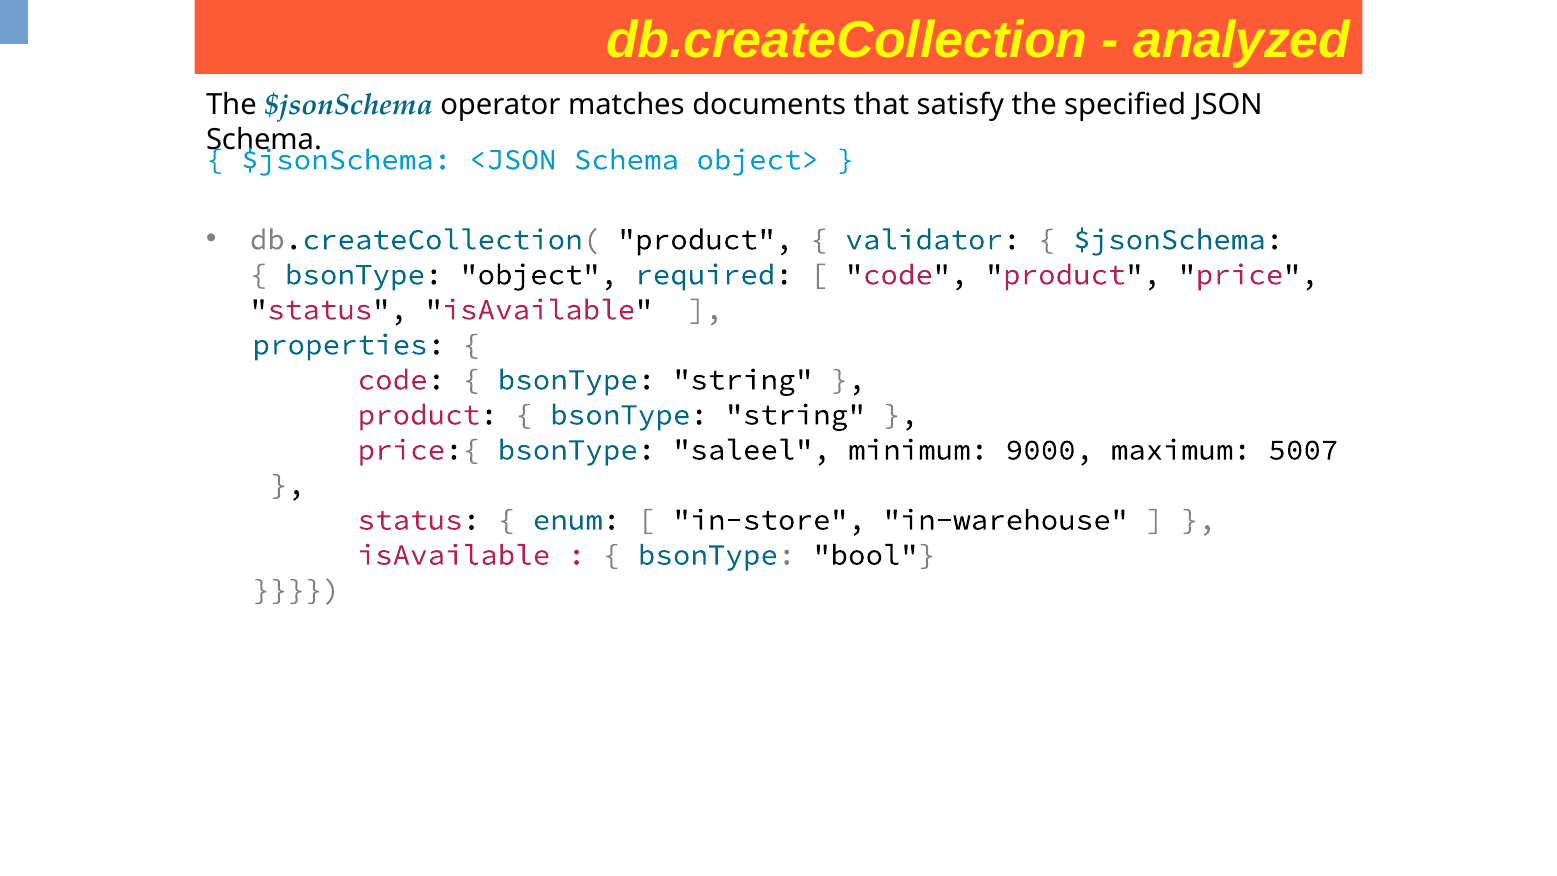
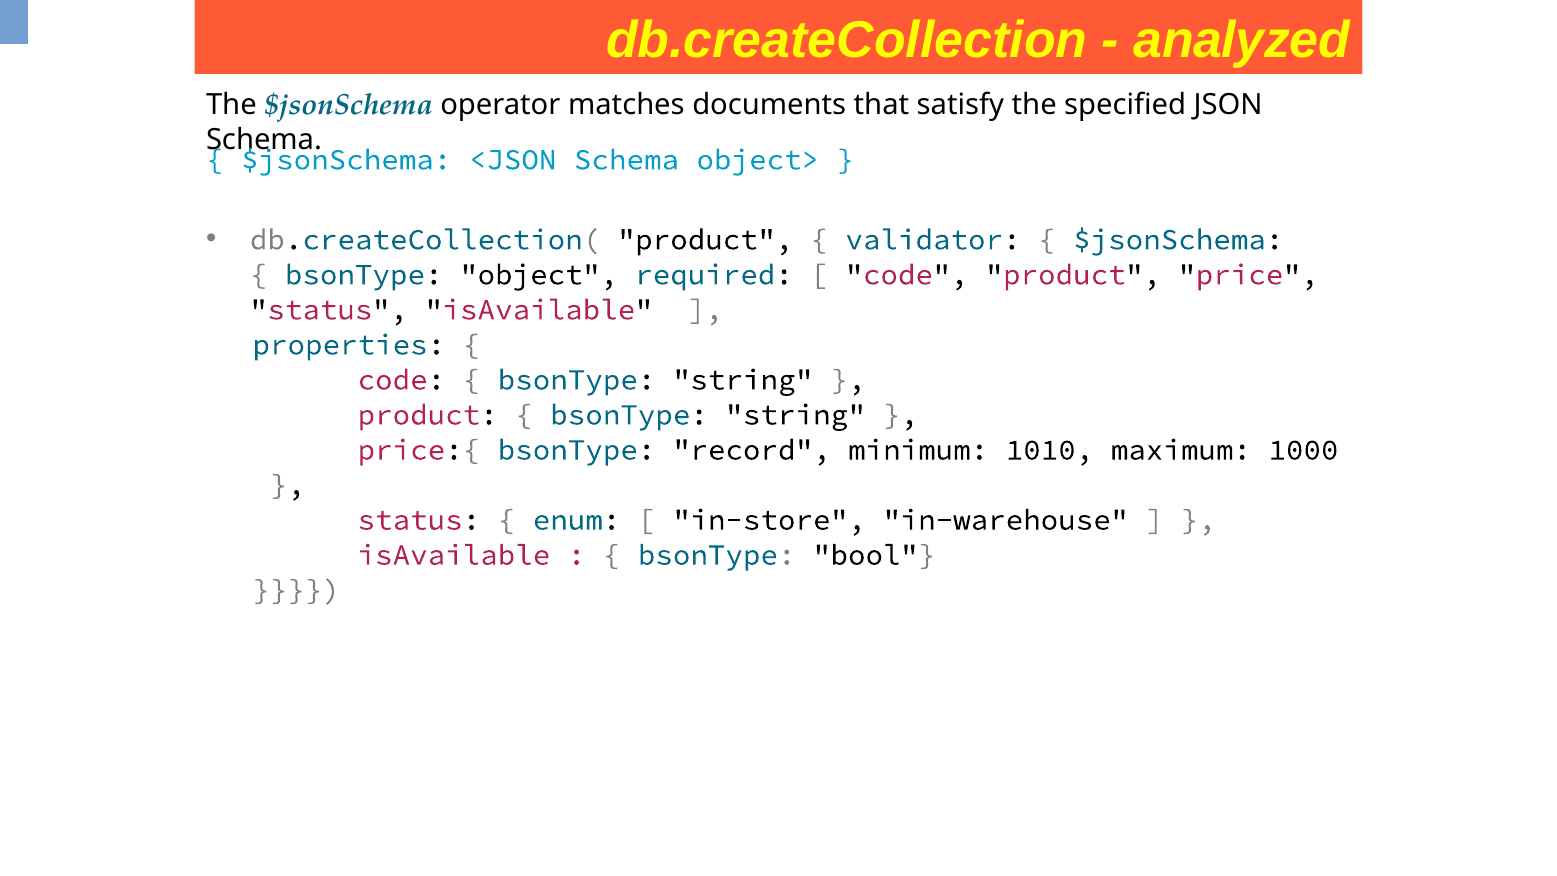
saleel: saleel -> record (752, 450)
9000: 9000 -> 1010 (1049, 450)
5007: 5007 -> 1000 (1303, 450)
